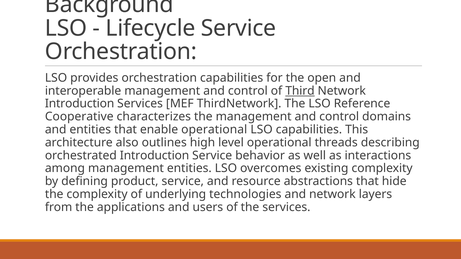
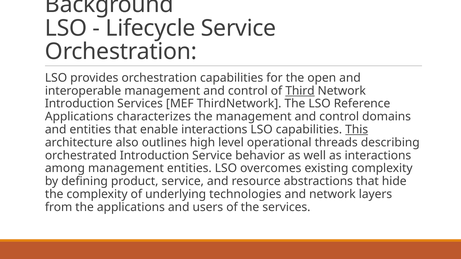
Cooperative: Cooperative -> Applications (79, 117)
enable operational: operational -> interactions (214, 130)
This underline: none -> present (357, 130)
